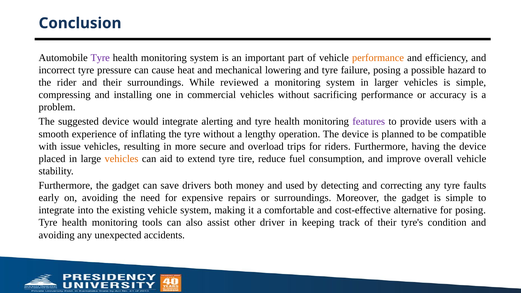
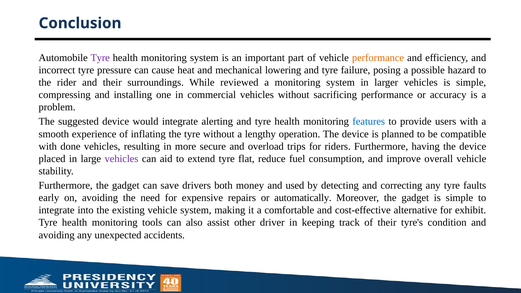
features colour: purple -> blue (369, 122)
issue: issue -> done (70, 146)
vehicles colour: orange -> purple (121, 159)
tire: tire -> flat (246, 159)
or surroundings: surroundings -> automatically (303, 198)
for posing: posing -> exhibit (471, 210)
